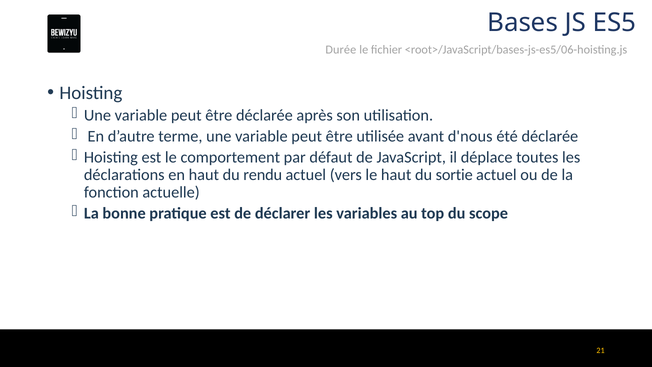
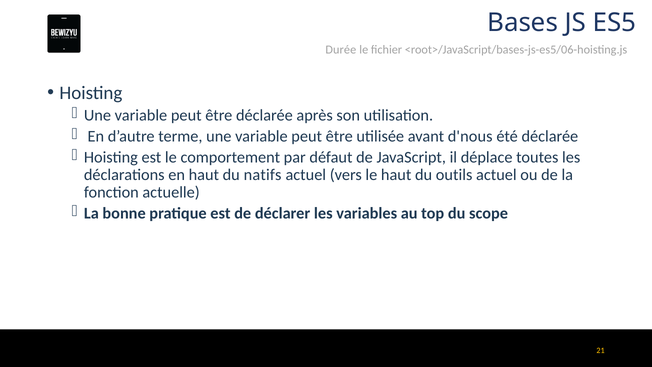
rendu: rendu -> natifs (263, 175)
sortie: sortie -> outils (454, 175)
